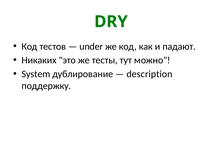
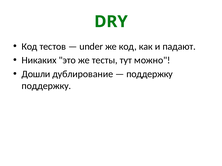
System: System -> Дошли (36, 74)
description: description -> поддержку (150, 74)
